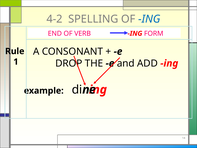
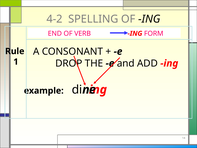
ING colour: blue -> black (149, 19)
